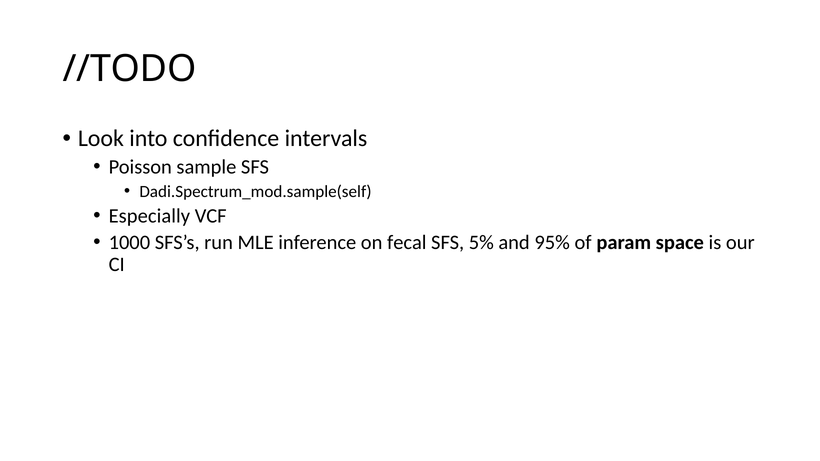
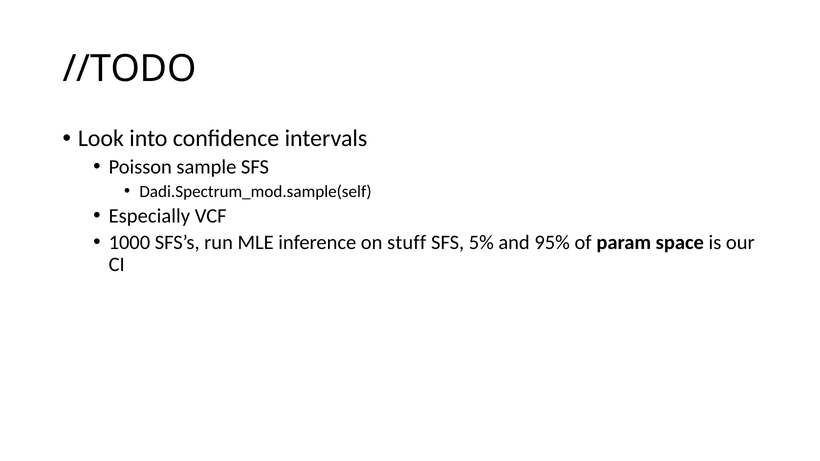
fecal: fecal -> stuff (407, 242)
